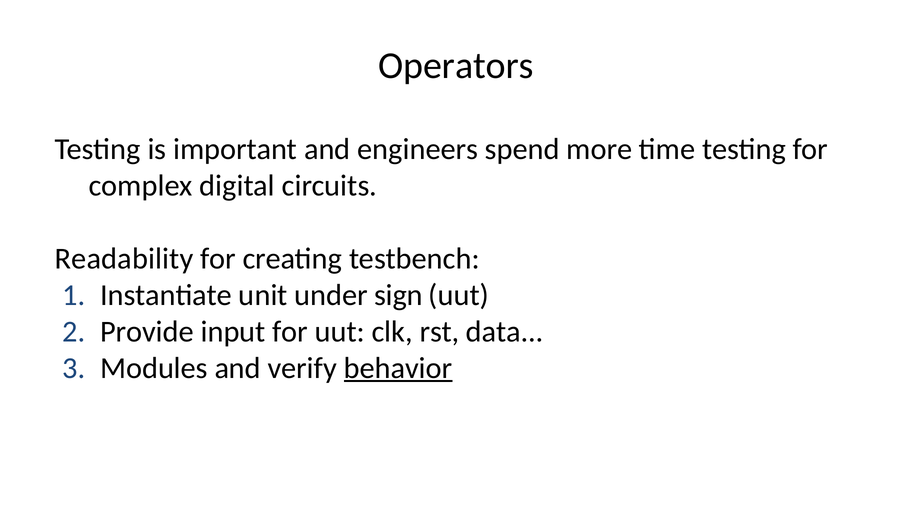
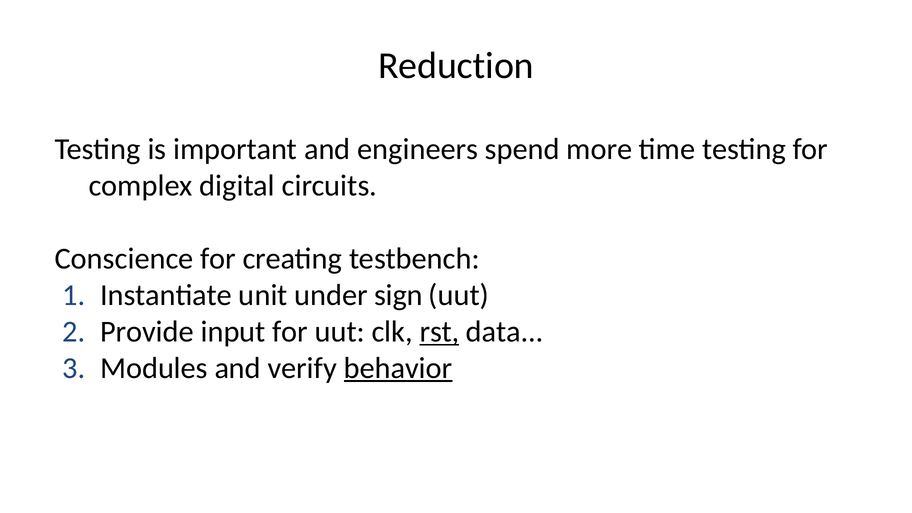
Operators: Operators -> Reduction (456, 66)
Readability: Readability -> Conscience (124, 259)
rst underline: none -> present (440, 332)
